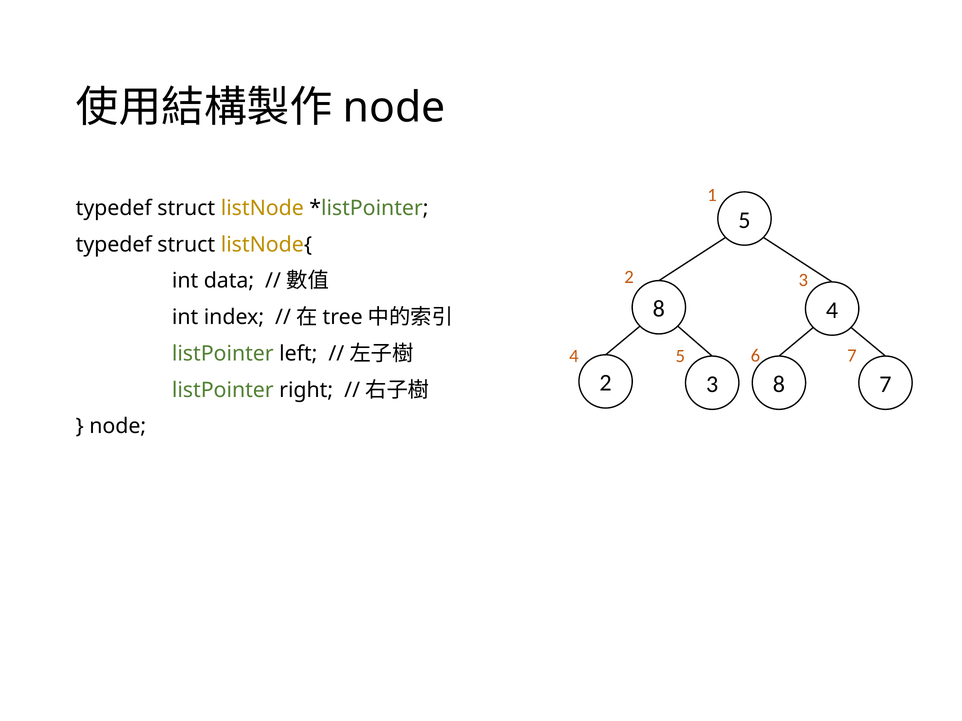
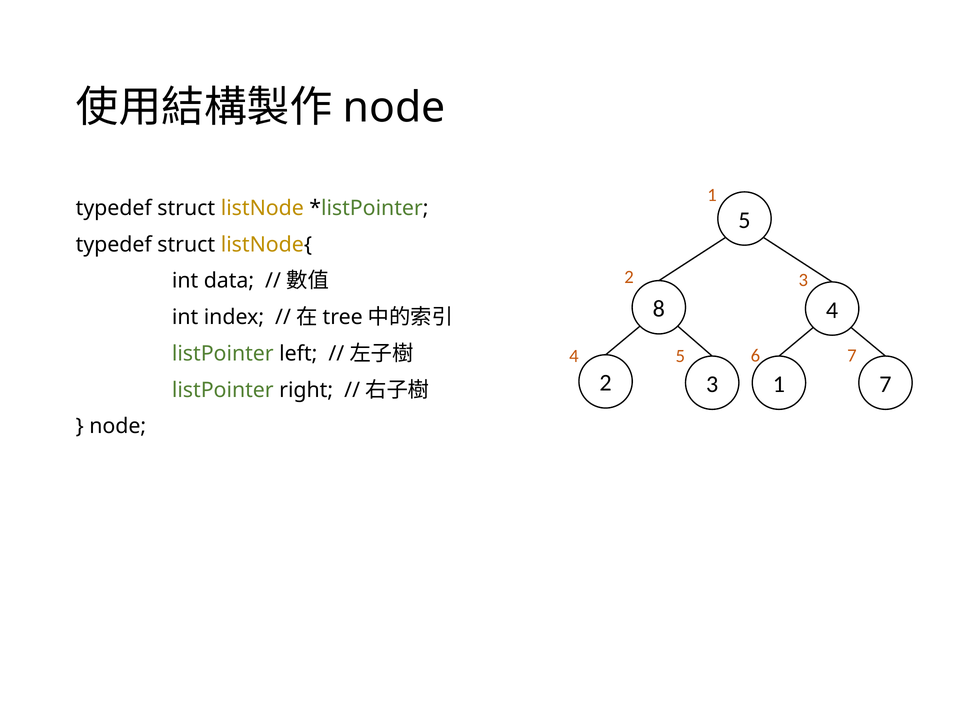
3 8: 8 -> 1 (779, 385)
